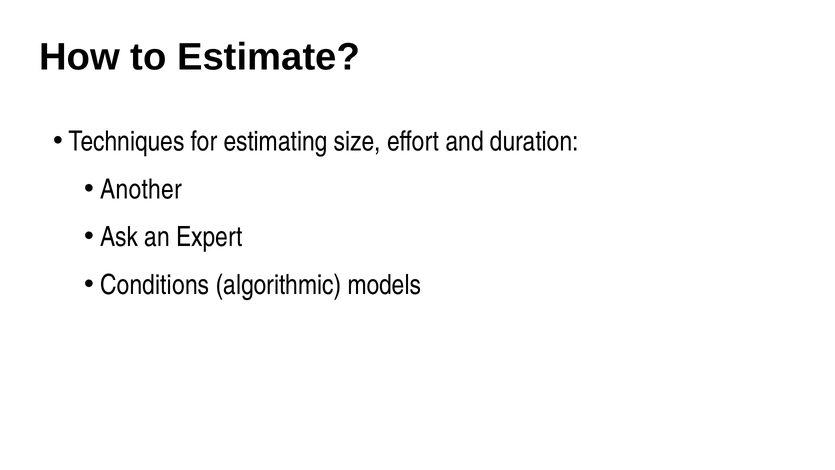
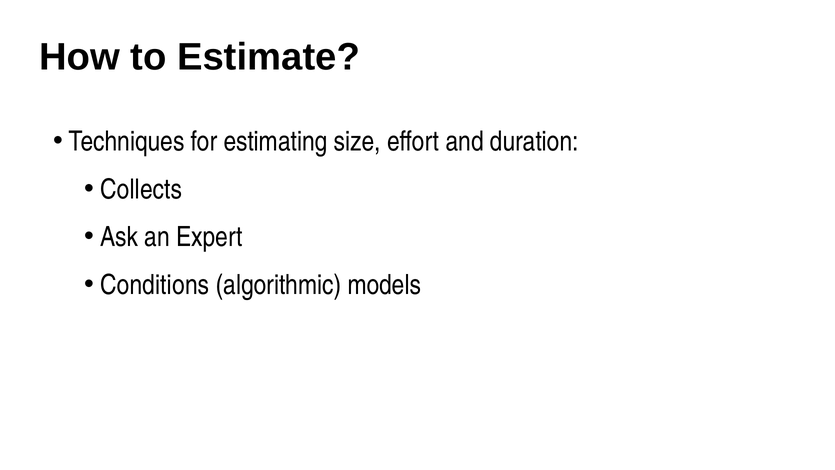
Another: Another -> Collects (141, 189)
